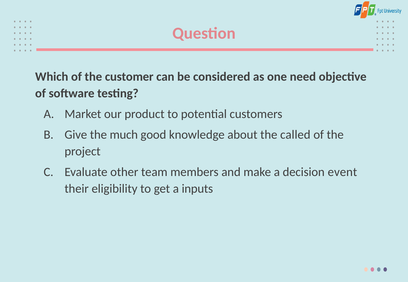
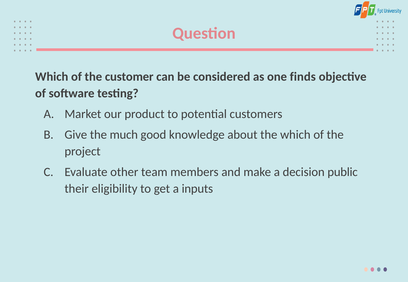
need: need -> finds (303, 77)
the called: called -> which (295, 135)
event: event -> public (343, 172)
